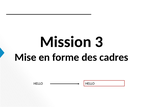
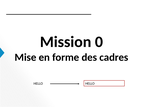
3: 3 -> 0 (99, 42)
